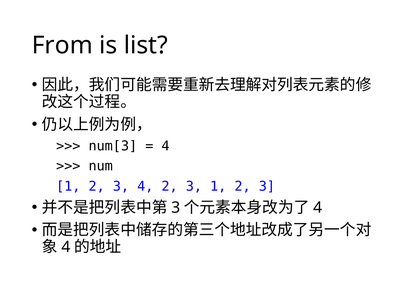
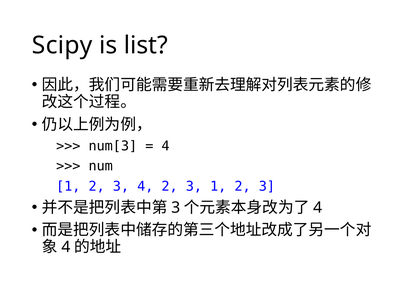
From: From -> Scipy (62, 45)
